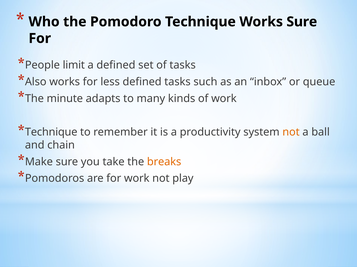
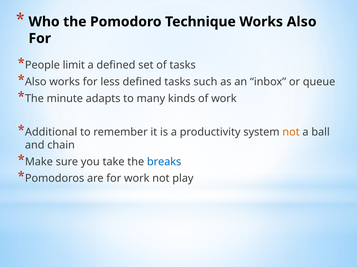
Works Sure: Sure -> Also (302, 22)
Technique: Technique -> Additional (51, 132)
breaks colour: orange -> blue (164, 162)
